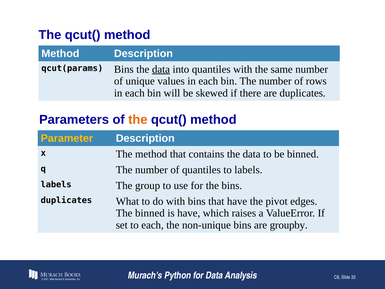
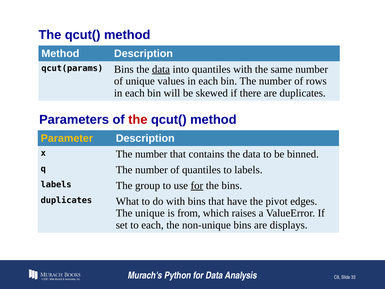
the colour: orange -> red (138, 120)
x The method: method -> number (151, 154)
for underline: none -> present (197, 185)
The binned: binned -> unique (150, 213)
is have: have -> from (189, 213)
groupby: groupby -> displays (289, 225)
